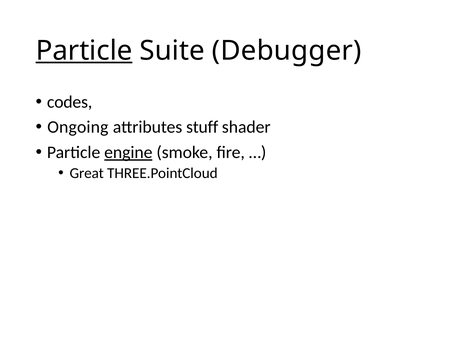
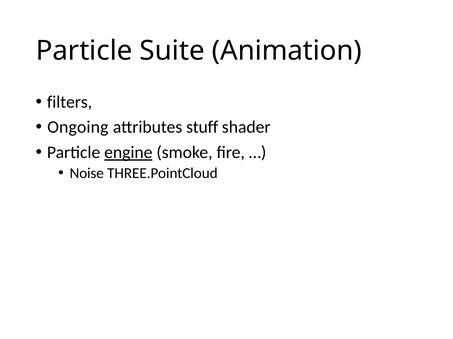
Particle underline: present -> none (84, 51)
Debugger: Debugger -> Animation (287, 51)
codes: codes -> filters (70, 102)
Great: Great -> Noise (87, 174)
